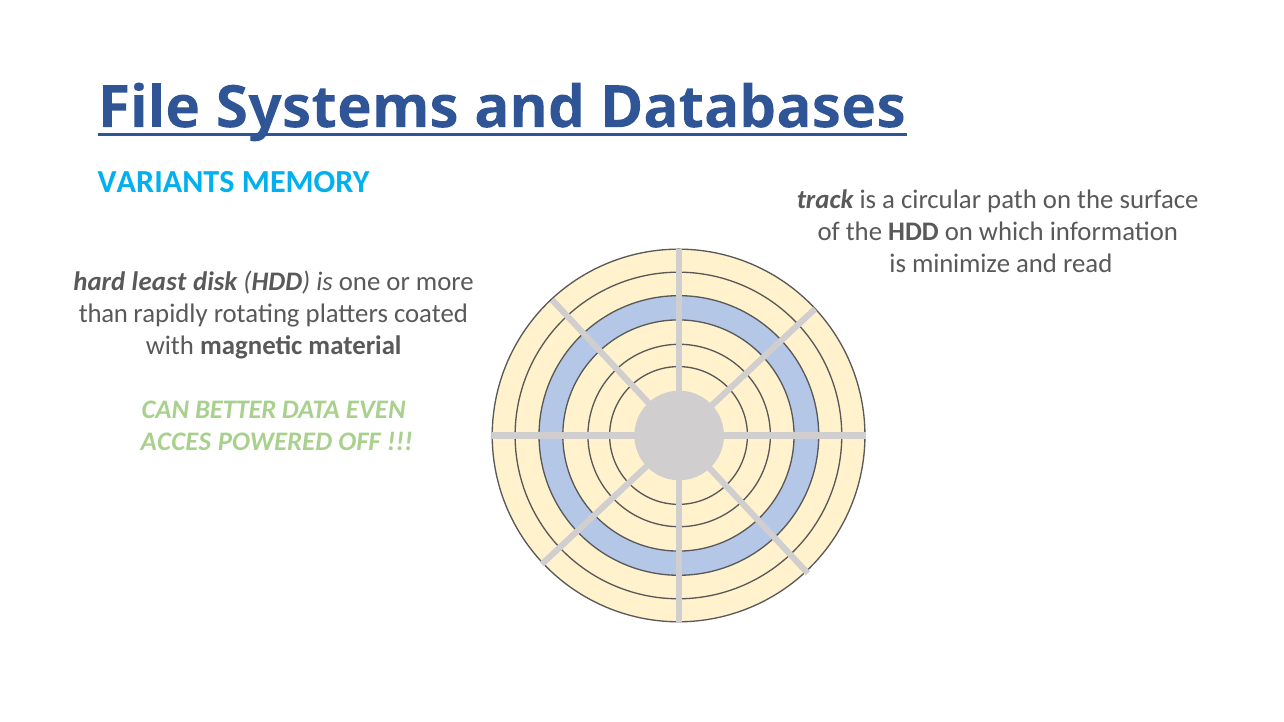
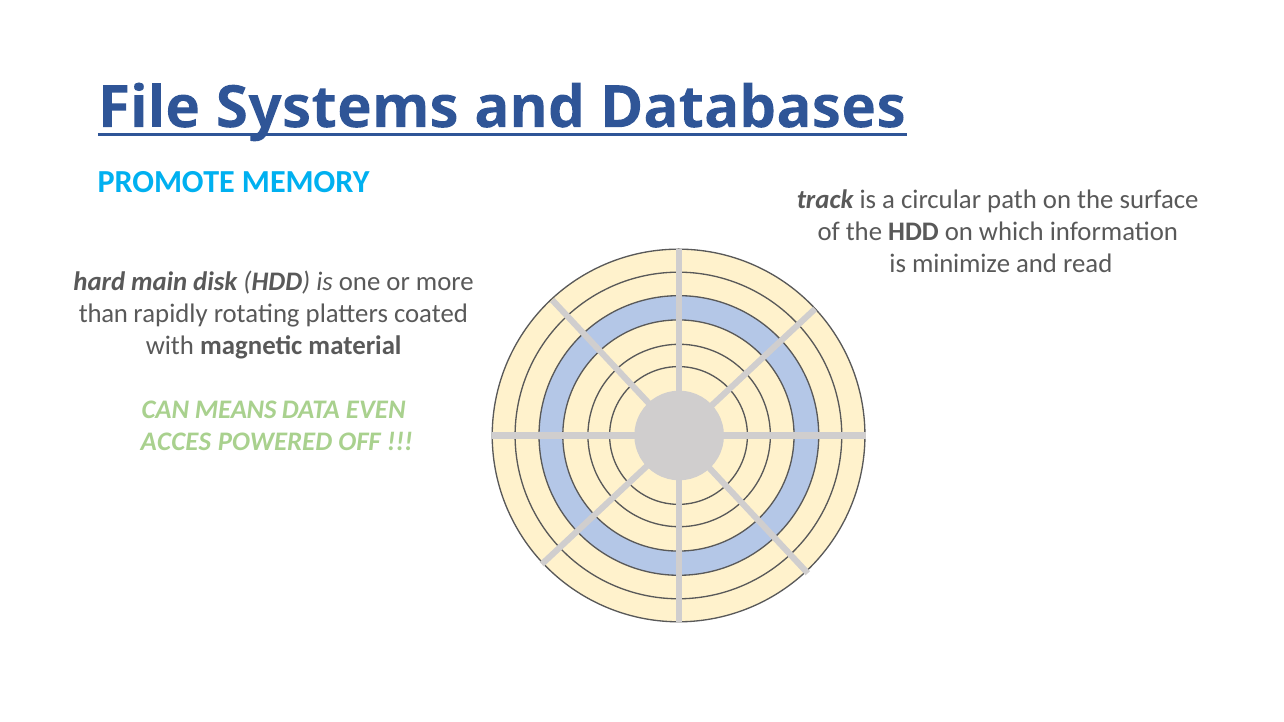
VARIANTS: VARIANTS -> PROMOTE (166, 182)
least: least -> main (159, 282)
BETTER: BETTER -> MEANS (236, 410)
